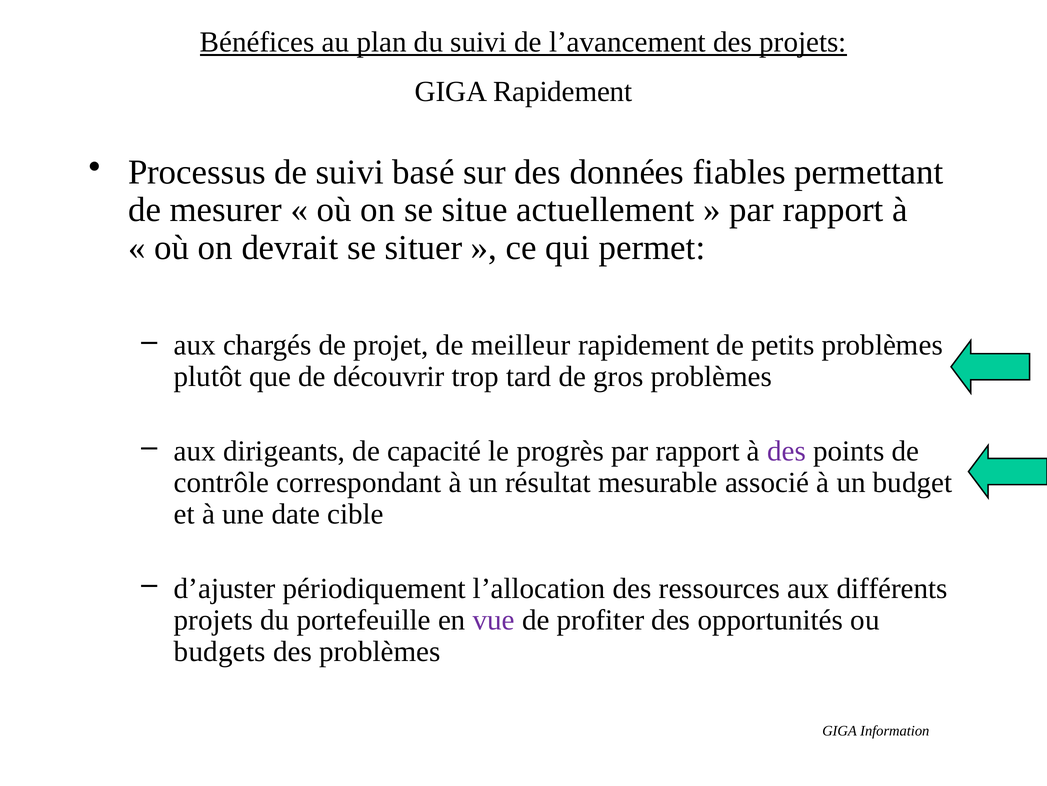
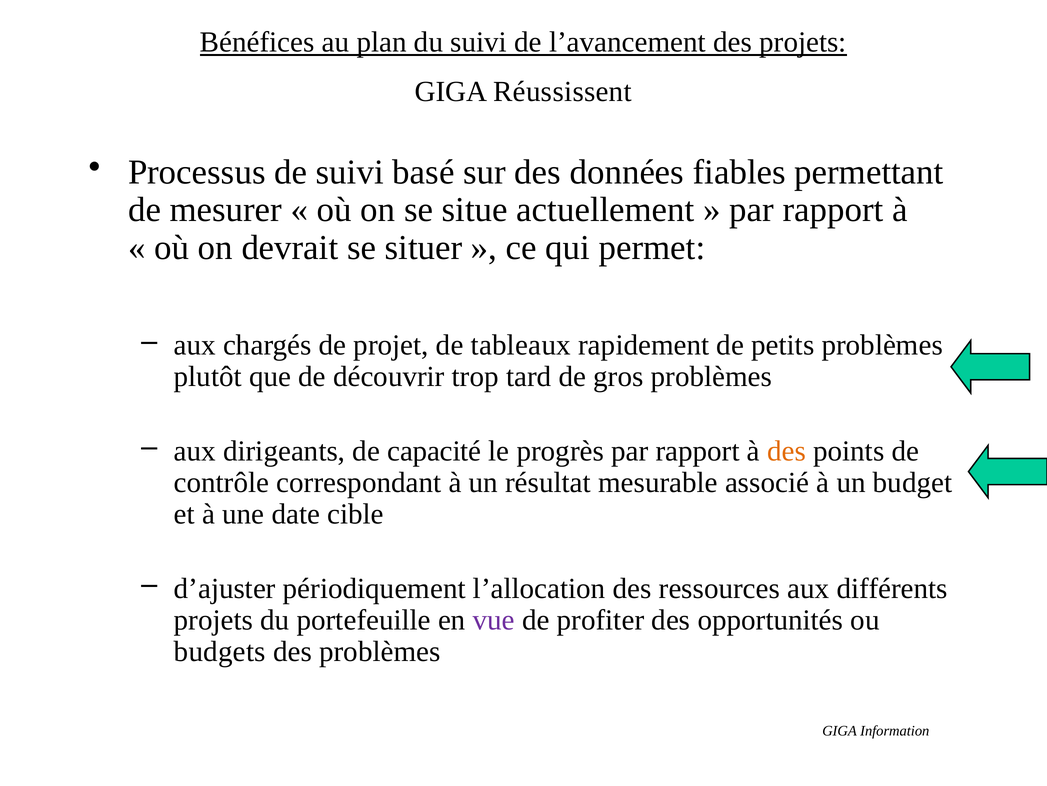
GIGA Rapidement: Rapidement -> Réussissent (563, 92)
meilleur: meilleur -> tableaux (521, 345)
des colour: purple -> orange (787, 451)
